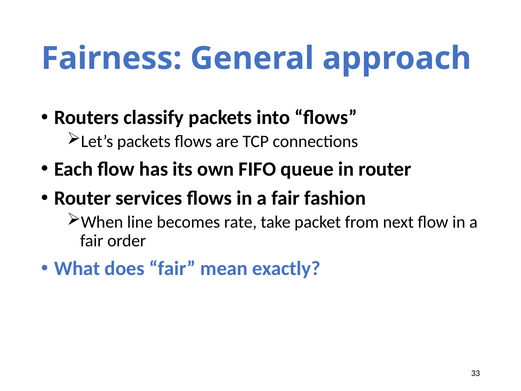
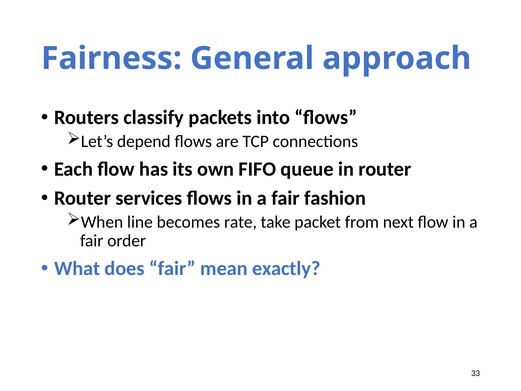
Let’s packets: packets -> depend (144, 141)
